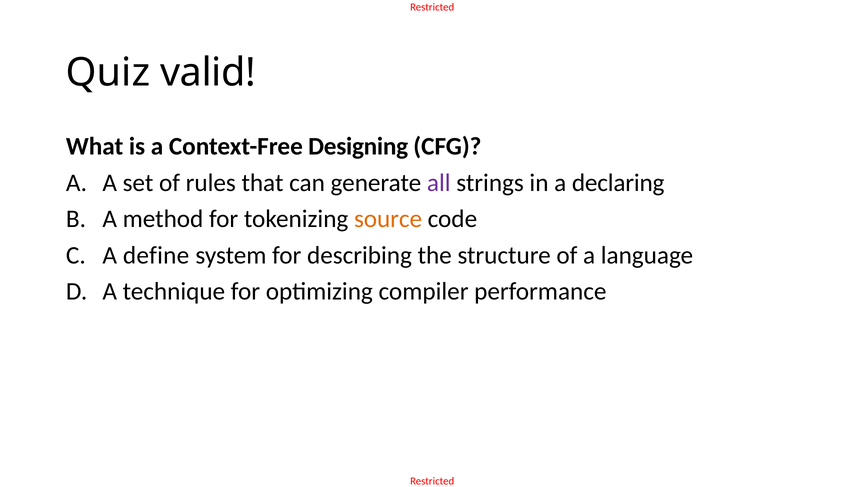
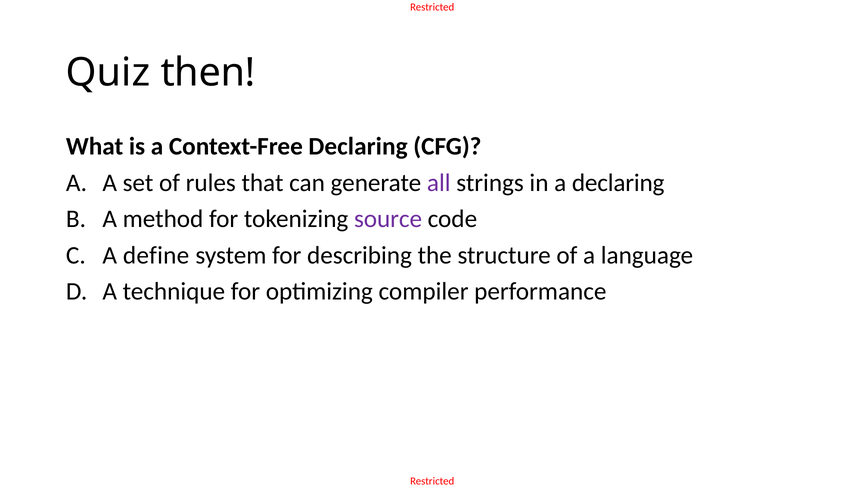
valid: valid -> then (208, 73)
Context-Free Designing: Designing -> Declaring (358, 146)
source colour: orange -> purple (388, 219)
